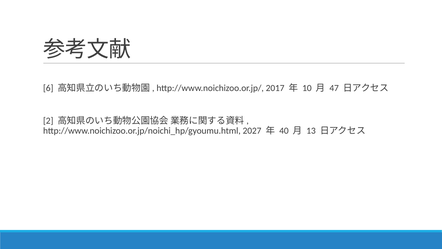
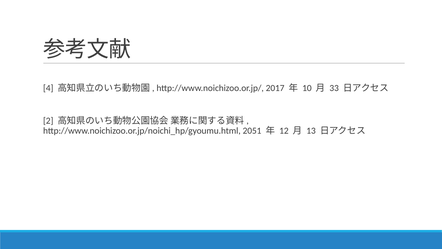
6: 6 -> 4 (48, 88)
47: 47 -> 33 (334, 88)
2027: 2027 -> 2051 (252, 131)
40: 40 -> 12 (284, 131)
